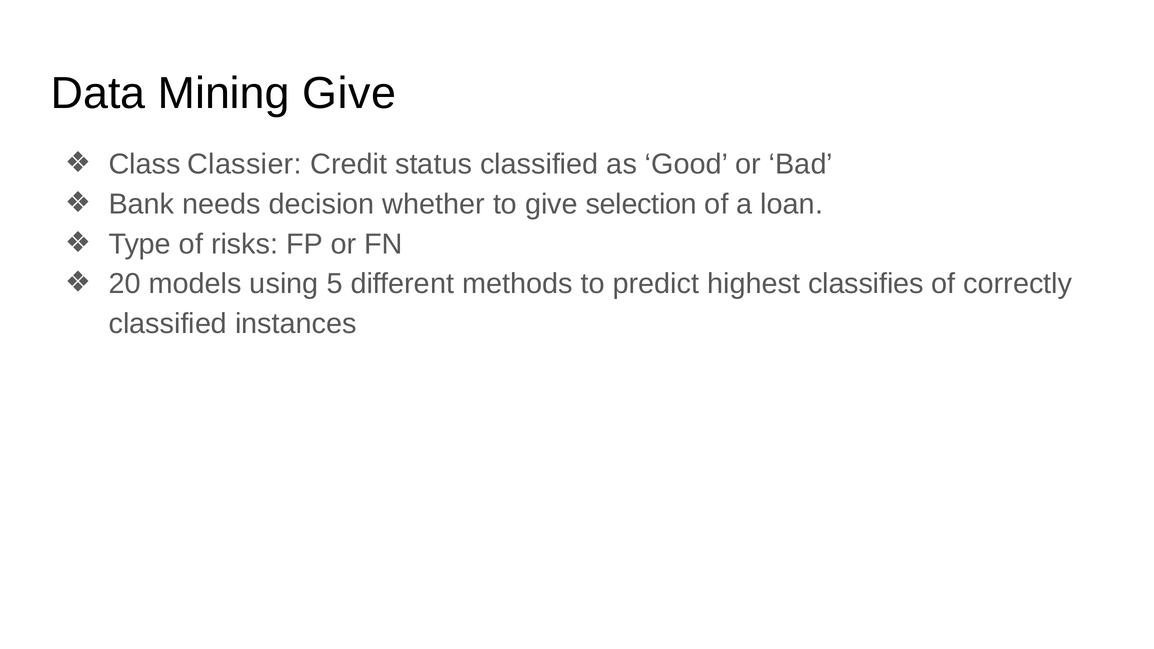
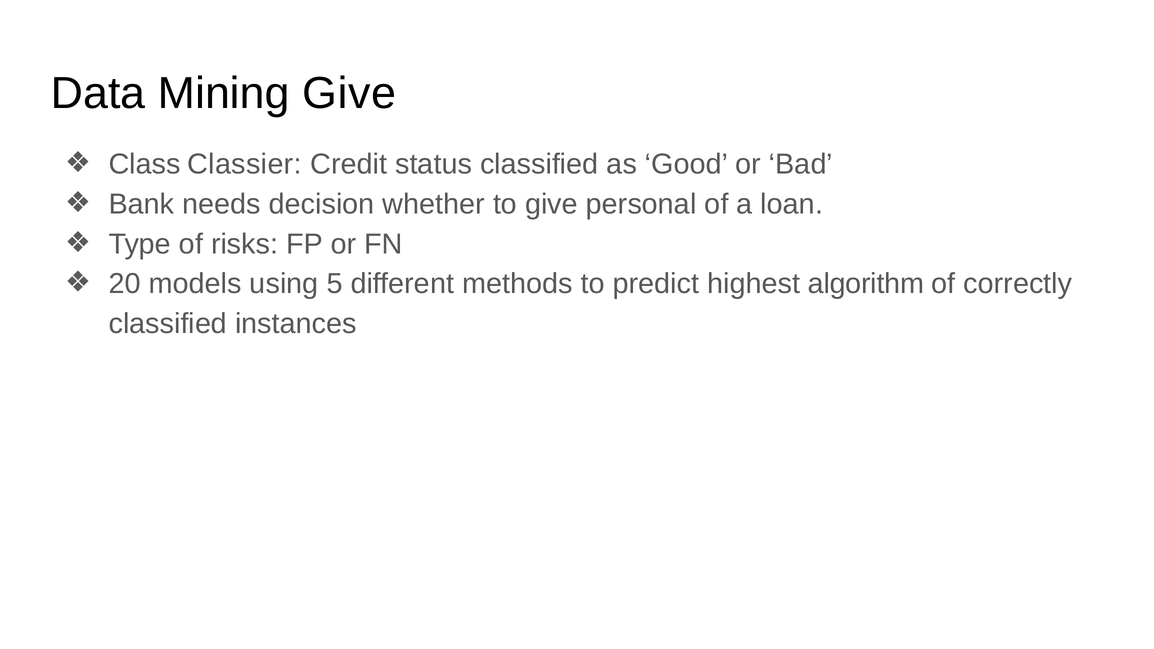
selection: selection -> personal (641, 204)
classifies: classifies -> algorithm (866, 284)
